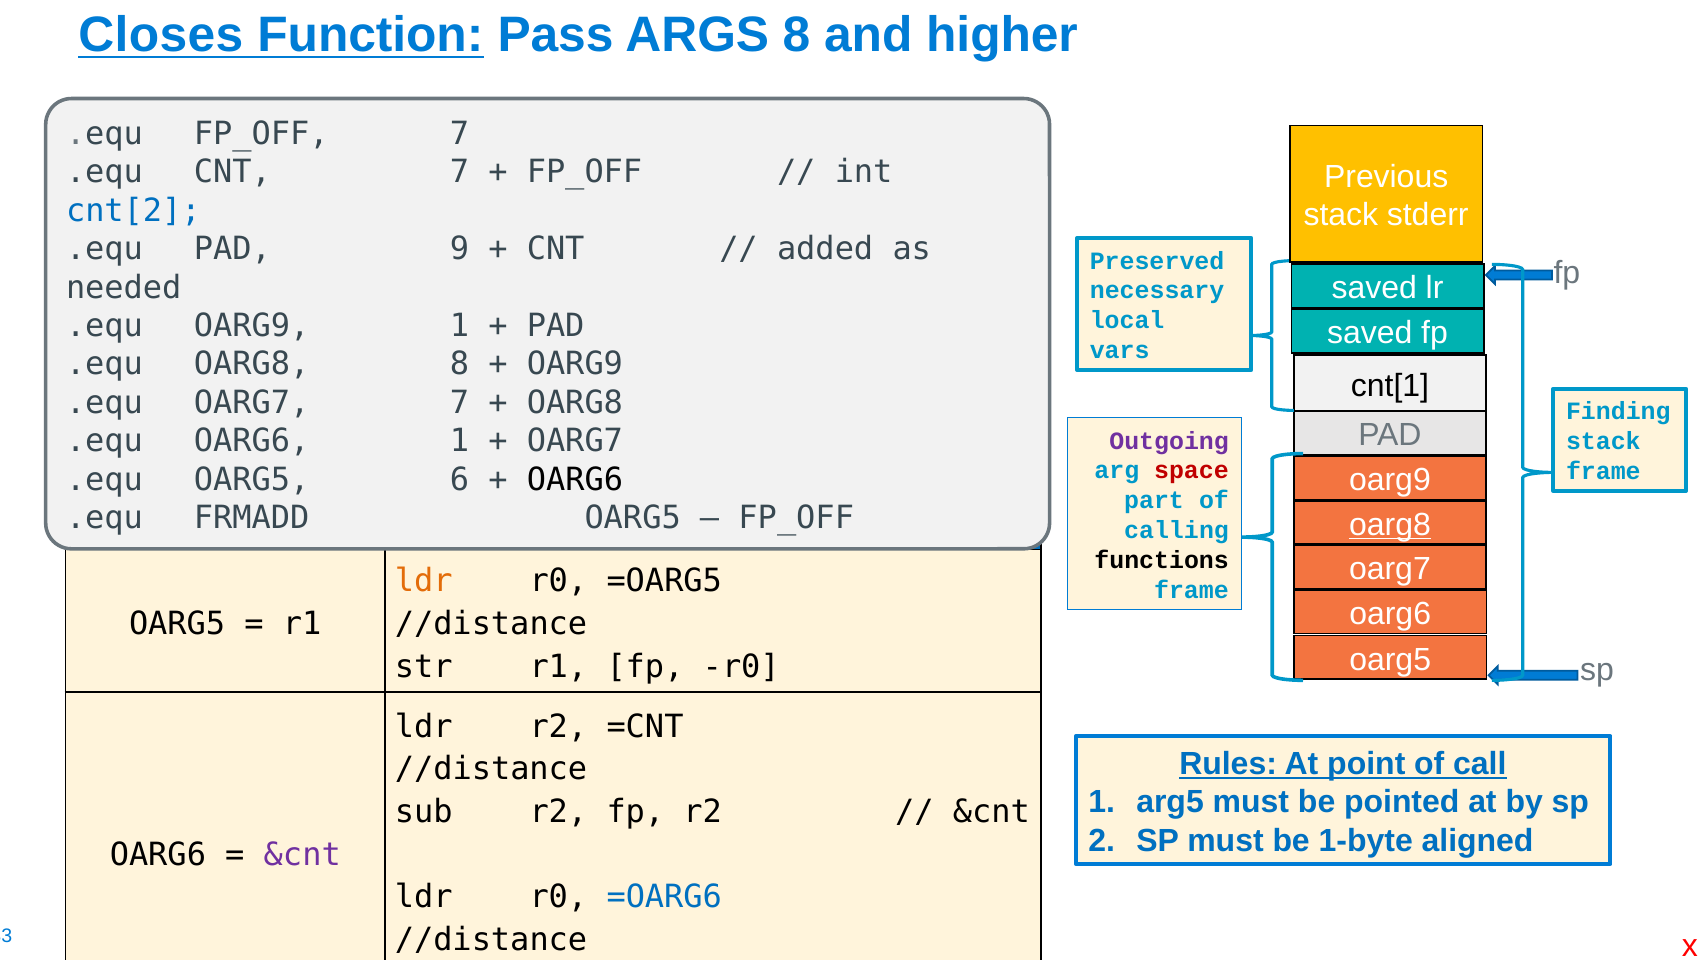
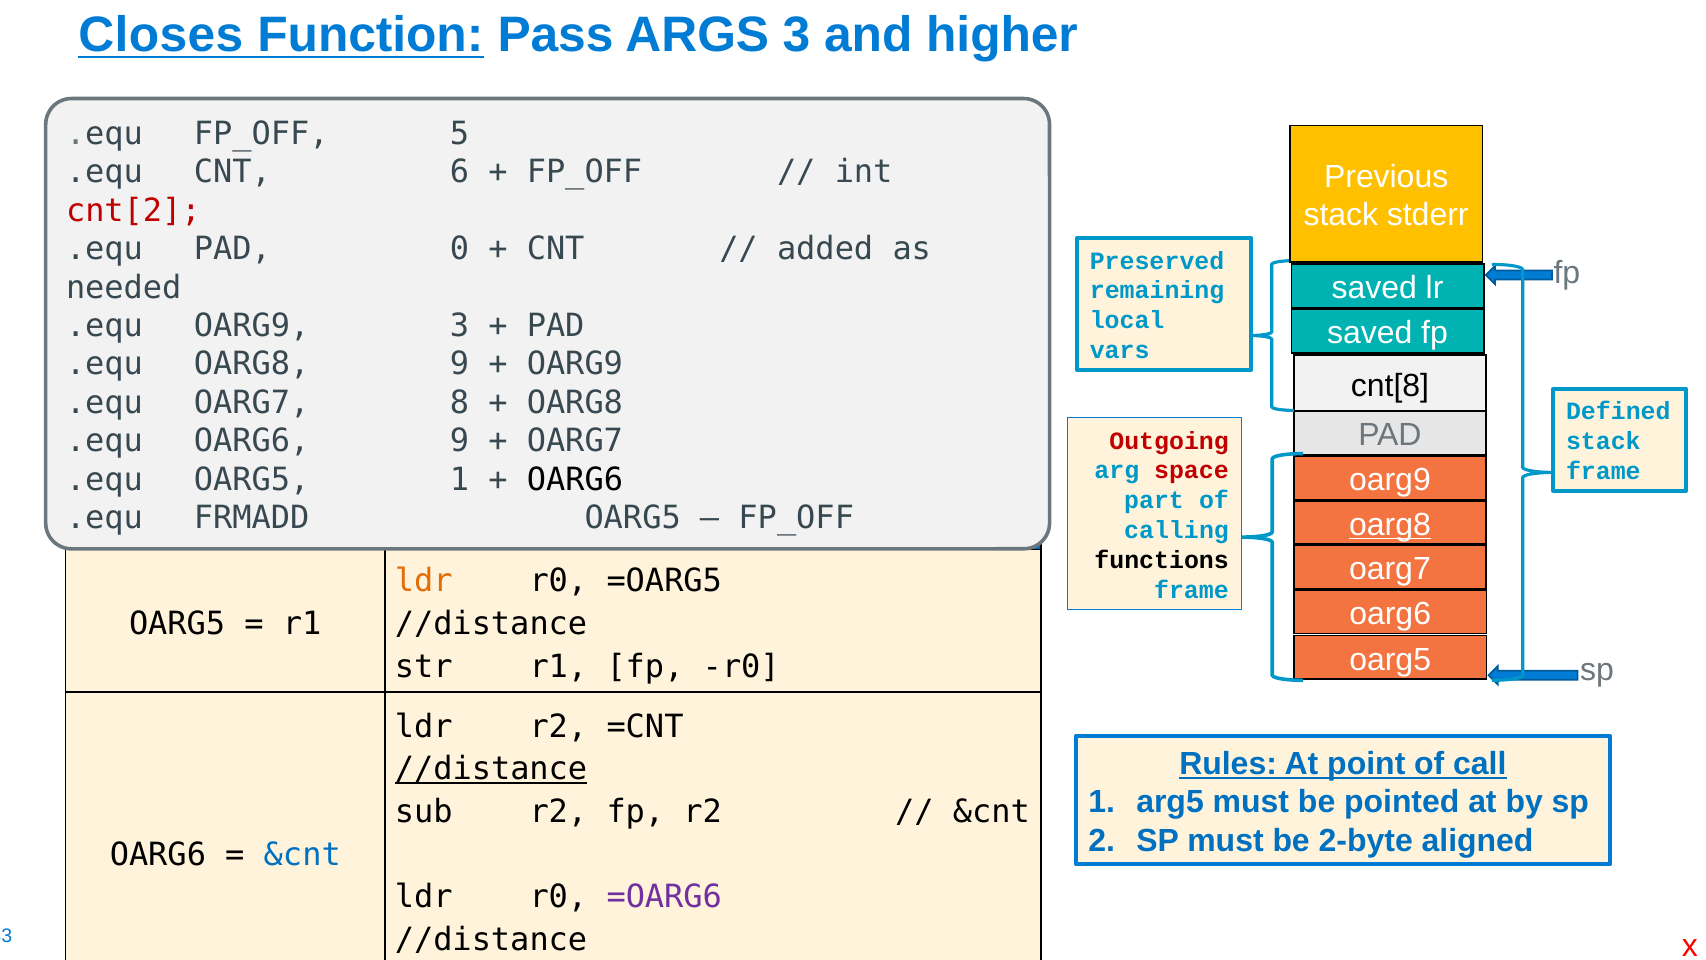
ARGS 8: 8 -> 3 (797, 35)
FP_OFF 7: 7 -> 5 (460, 134)
CNT 7: 7 -> 6 (460, 172)
cnt[2 colour: blue -> red (133, 211)
9: 9 -> 0 (460, 249)
necessary: necessary -> remaining (1157, 291)
OARG9 1: 1 -> 3 (460, 326)
OARG8 8: 8 -> 9 (460, 364)
cnt[1: cnt[1 -> cnt[8 (1390, 385)
OARG7 7: 7 -> 8 (460, 403)
Finding: Finding -> Defined (1618, 412)
OARG6 1: 1 -> 9 (460, 441)
Outgoing colour: purple -> red (1169, 441)
OARG5 6: 6 -> 1 (460, 479)
//distance underline: none -> present (491, 769)
1-byte: 1-byte -> 2-byte (1366, 840)
&cnt colour: purple -> blue (302, 854)
=OARG6 colour: blue -> purple (664, 897)
